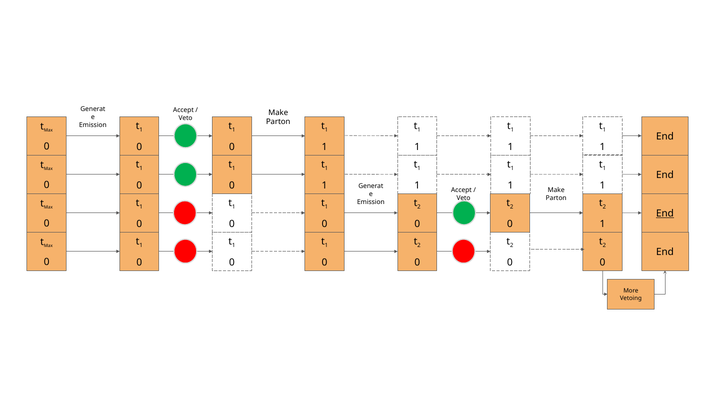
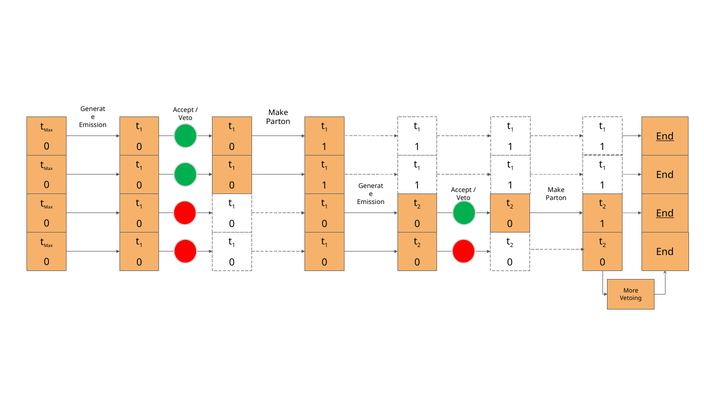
End underline: none -> present (665, 137)
